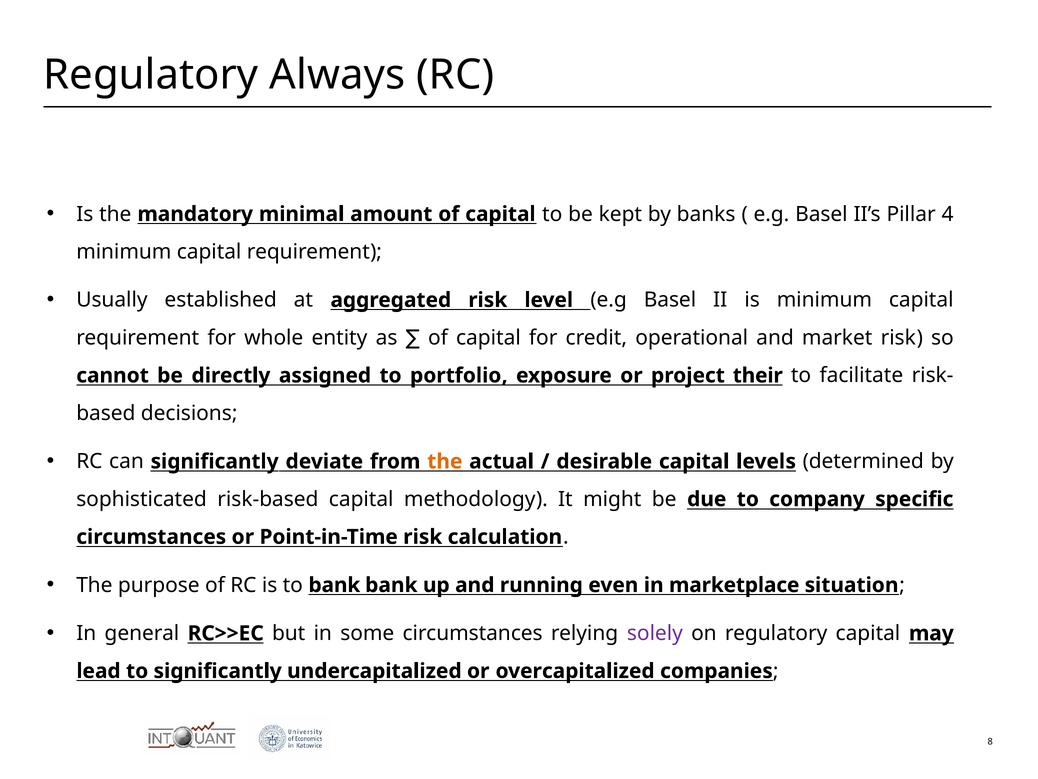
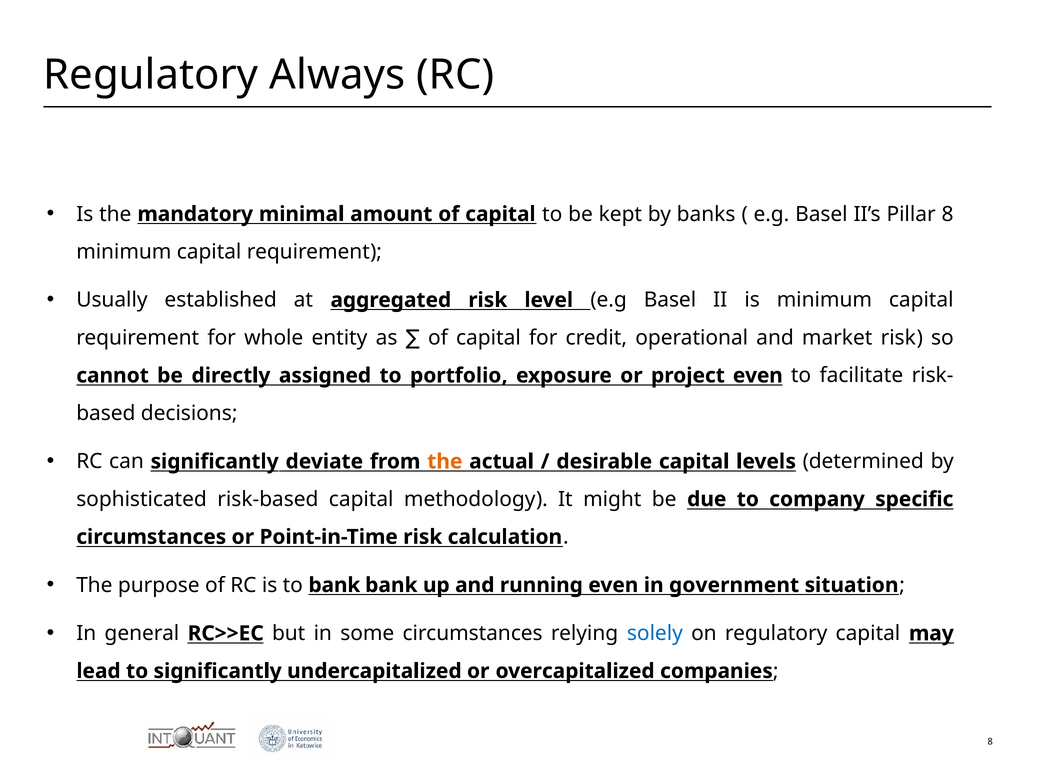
Pillar 4: 4 -> 8 (947, 214)
project their: their -> even (758, 375)
marketplace: marketplace -> government (734, 585)
solely colour: purple -> blue (655, 633)
